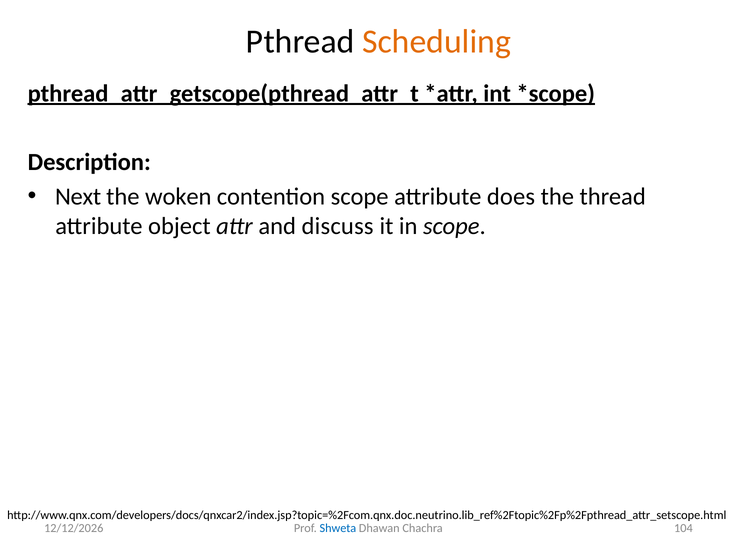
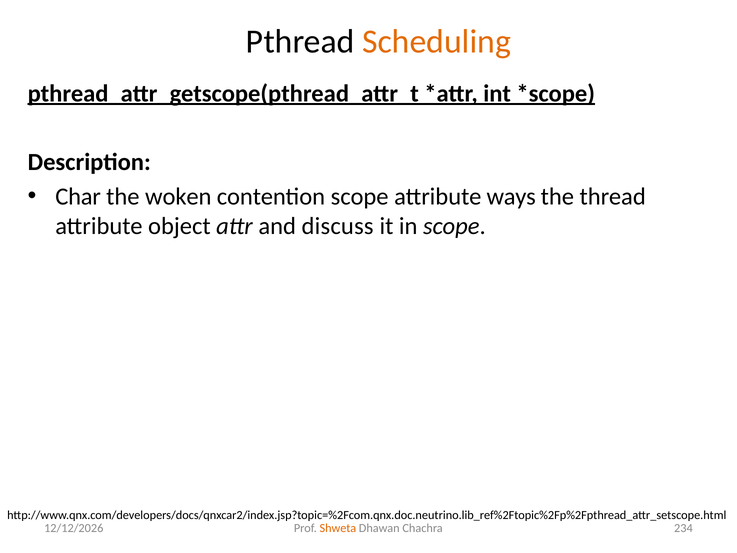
Next: Next -> Char (78, 197)
does: does -> ways (511, 197)
Shweta colour: blue -> orange (338, 528)
104: 104 -> 234 (683, 528)
